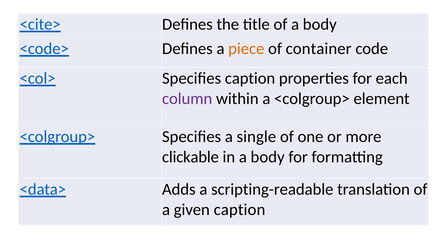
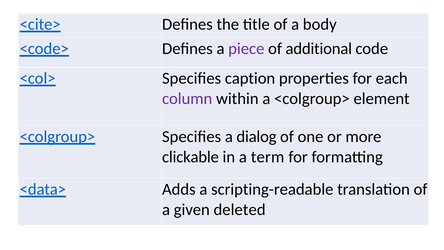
piece colour: orange -> purple (246, 48)
container: container -> additional (319, 48)
single: single -> dialog (257, 137)
in a body: body -> term (268, 157)
given caption: caption -> deleted (240, 209)
